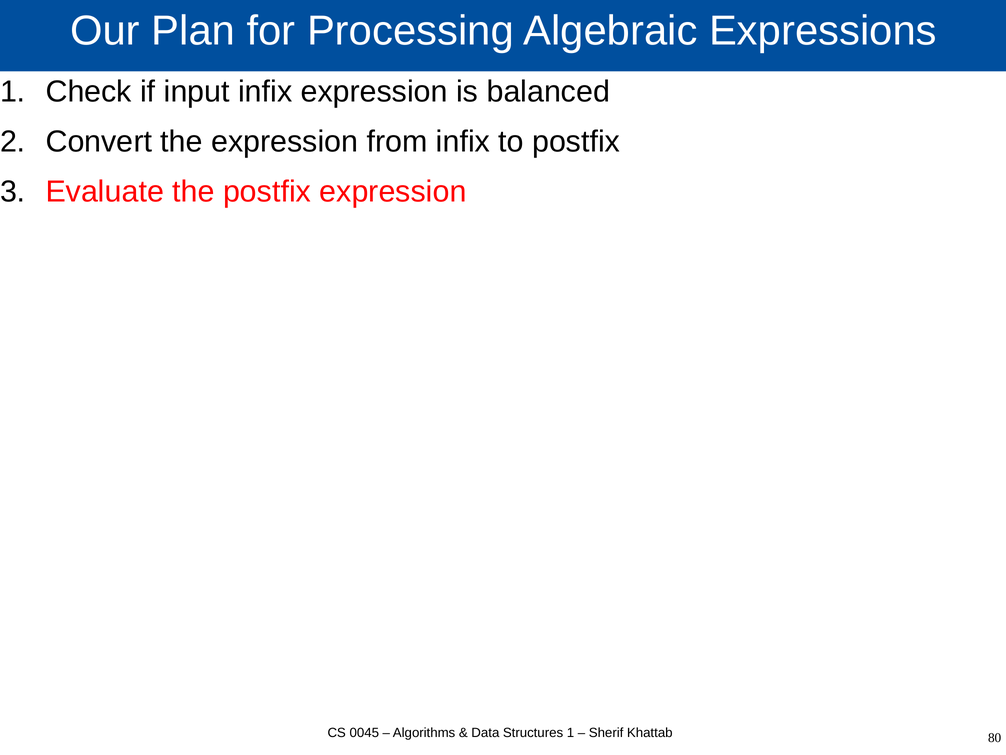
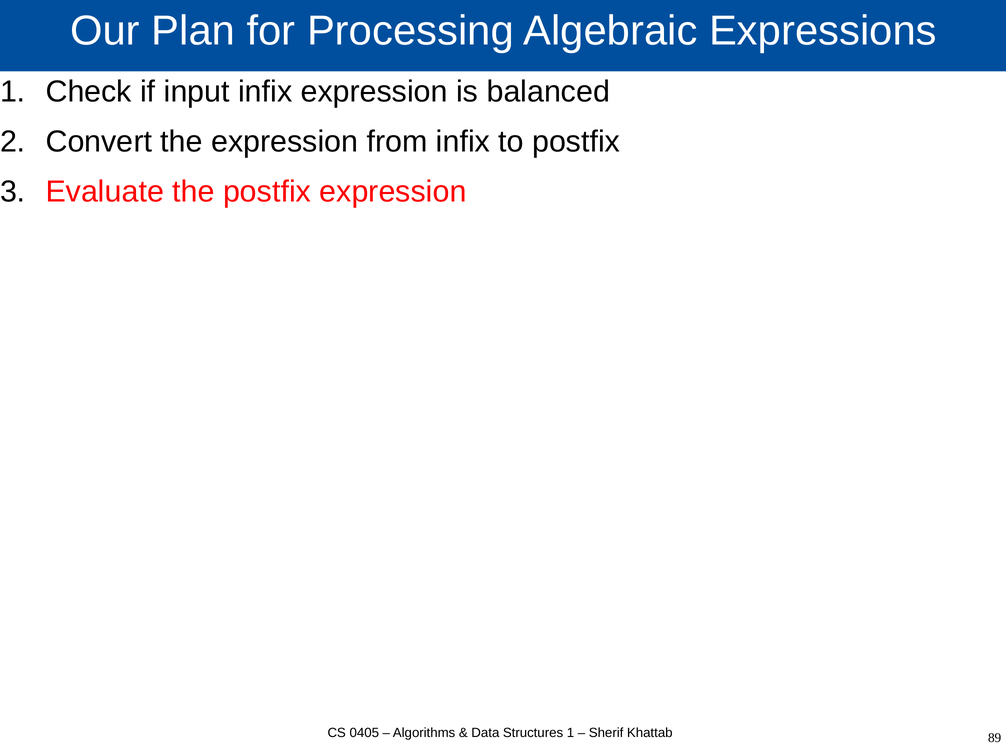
0045: 0045 -> 0405 (364, 732)
80: 80 -> 89 (995, 737)
